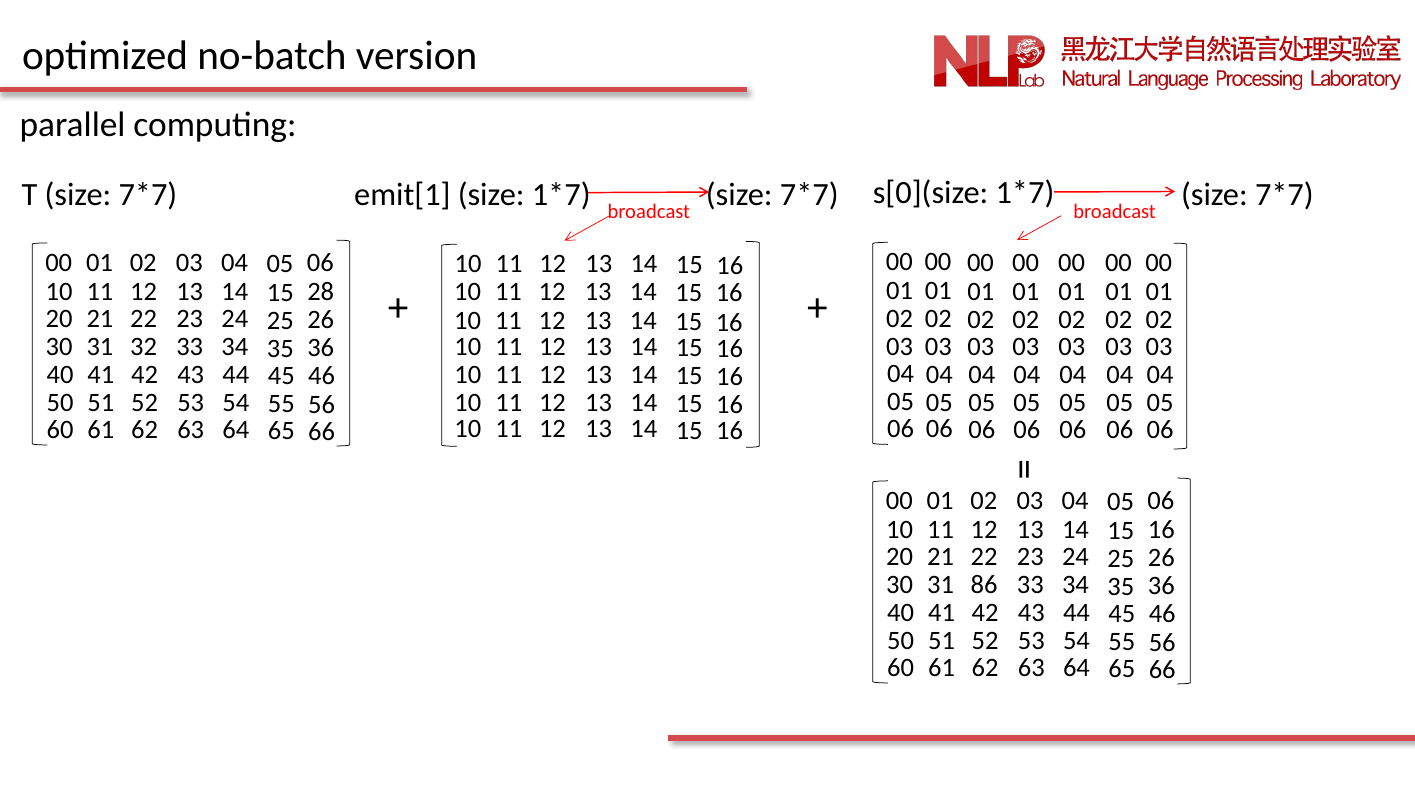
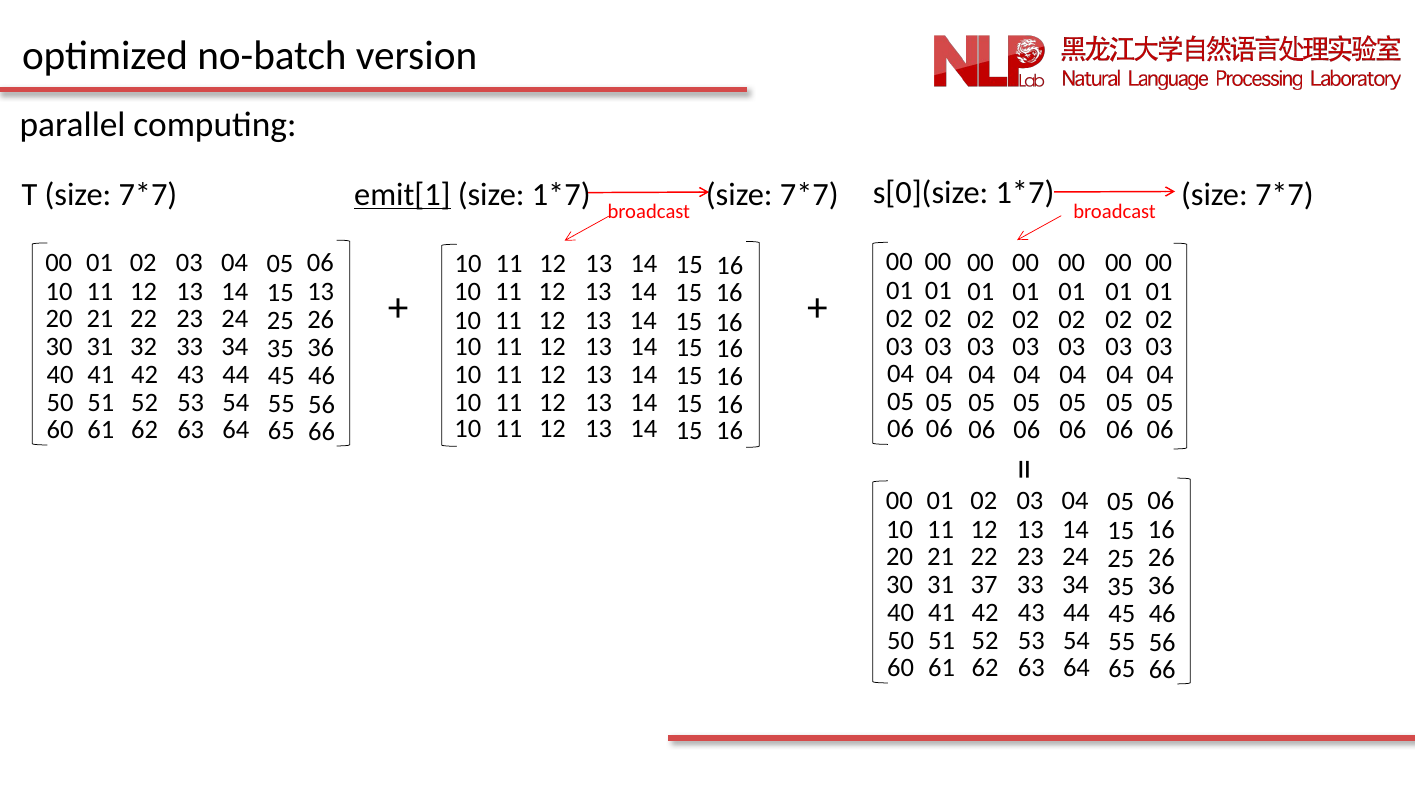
emit[1 underline: none -> present (402, 195)
14 28: 28 -> 13 (321, 291)
86: 86 -> 37 (984, 585)
